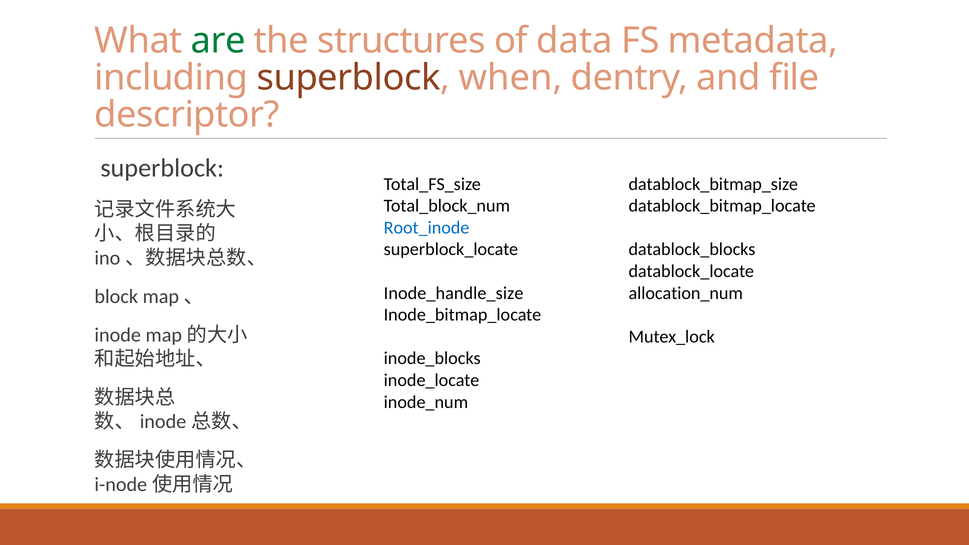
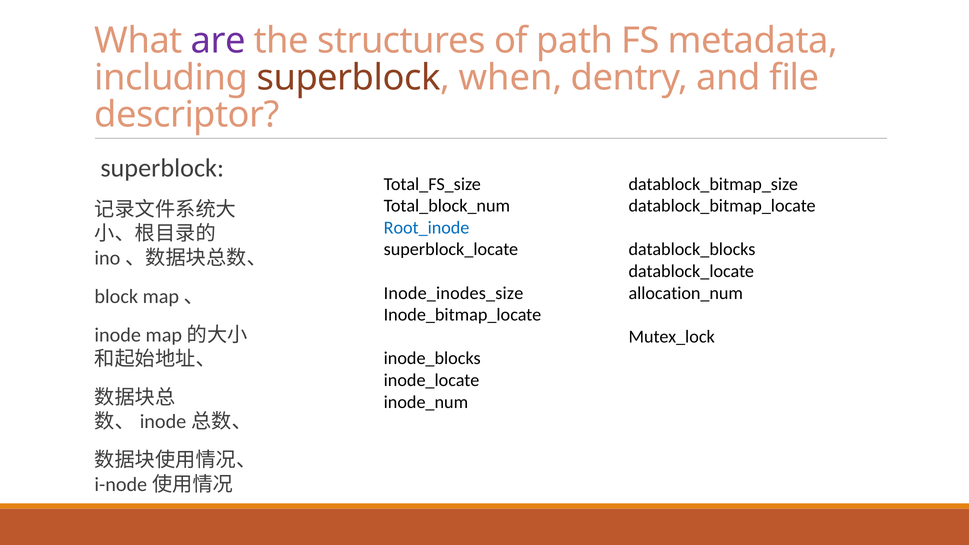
are colour: green -> purple (218, 41)
data: data -> path (575, 41)
Inode_handle_size: Inode_handle_size -> Inode_inodes_size (454, 293)
